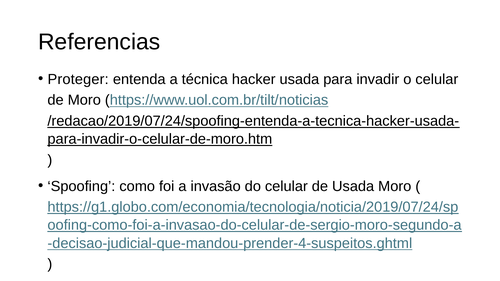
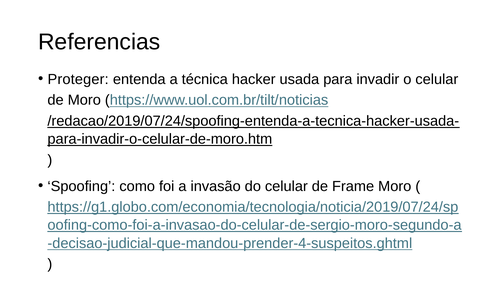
de Usada: Usada -> Frame (353, 186)
